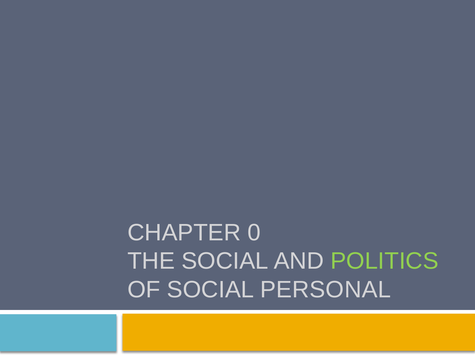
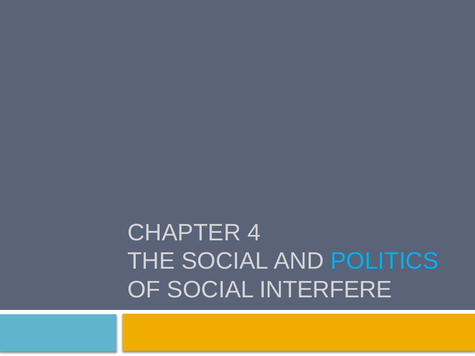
0: 0 -> 4 (254, 233)
POLITICS colour: light green -> light blue (385, 261)
PERSONAL: PERSONAL -> INTERFERE (326, 290)
